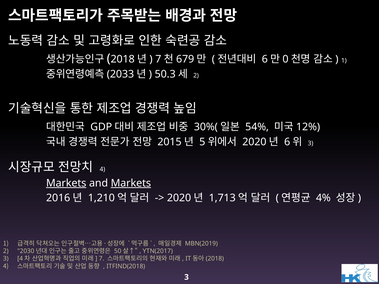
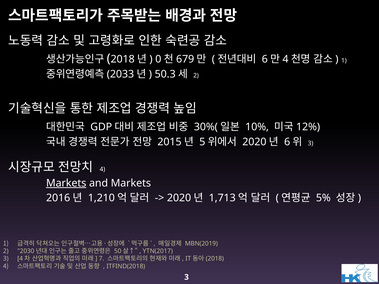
7: 7 -> 0 (158, 59)
0: 0 -> 4 (286, 59)
54%: 54% -> 10% (257, 127)
Markets underline: present -> none (131, 183)
4%: 4% -> 5% (323, 198)
